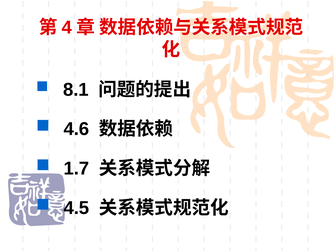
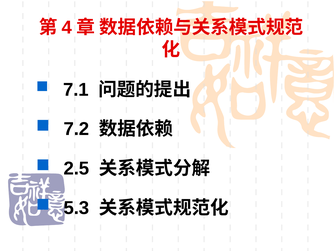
8.1: 8.1 -> 7.1 (76, 90)
4.6: 4.6 -> 7.2 (76, 129)
1.7: 1.7 -> 2.5 (76, 168)
4.5: 4.5 -> 5.3 (76, 207)
